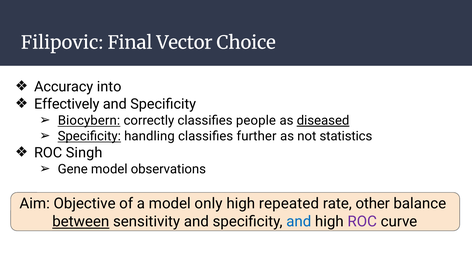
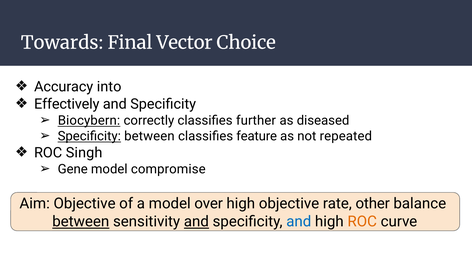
Filipovic: Filipovic -> Towards (62, 43)
people: people -> further (256, 121)
diseased underline: present -> none (323, 121)
Specificity handling: handling -> between (149, 137)
further: further -> feature (257, 137)
statistics: statistics -> repeated (346, 137)
observations: observations -> compromise (168, 170)
only: only -> over (209, 204)
high repeated: repeated -> objective (289, 204)
and underline: none -> present (196, 222)
ROC colour: purple -> orange (362, 222)
